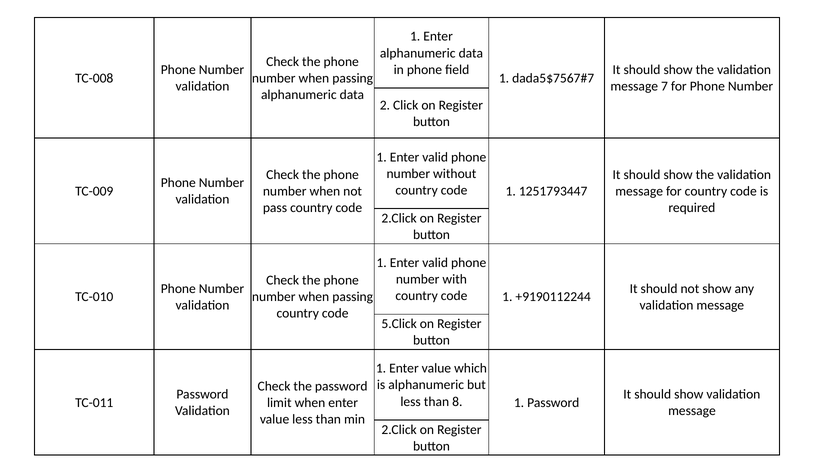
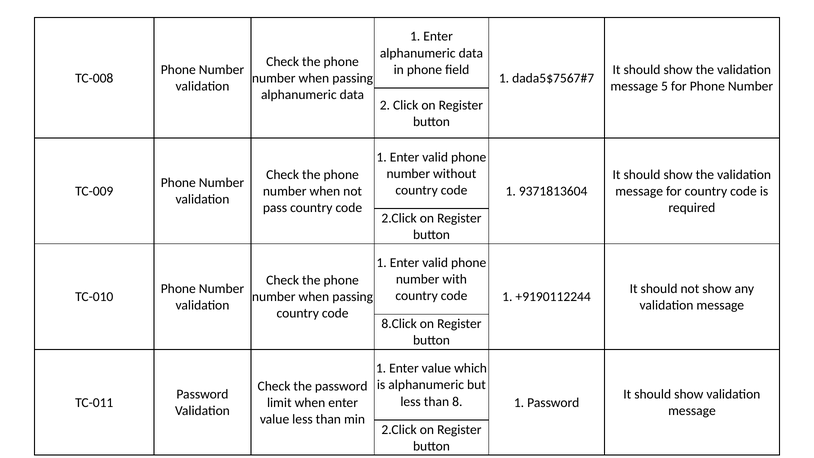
7: 7 -> 5 (665, 86)
1251793447: 1251793447 -> 9371813604 (553, 191)
5.Click: 5.Click -> 8.Click (399, 324)
